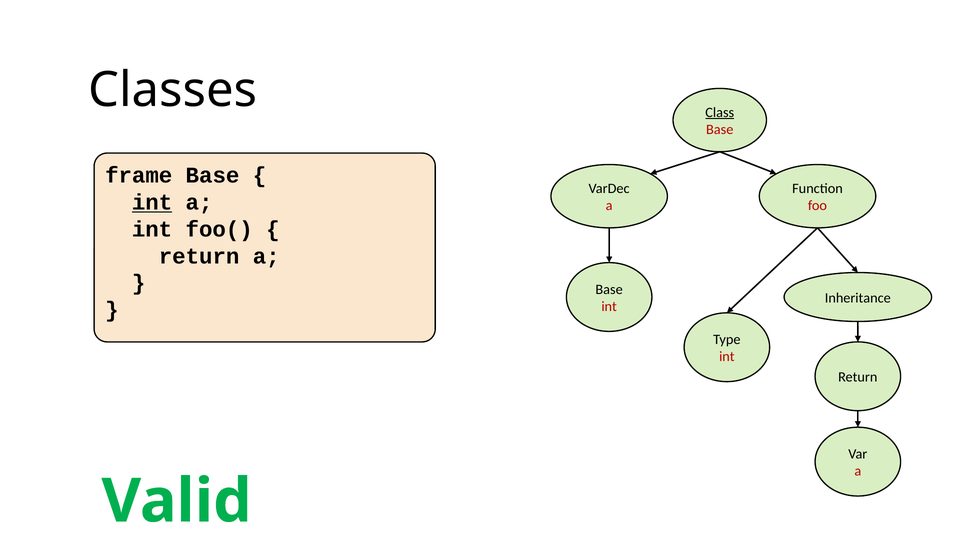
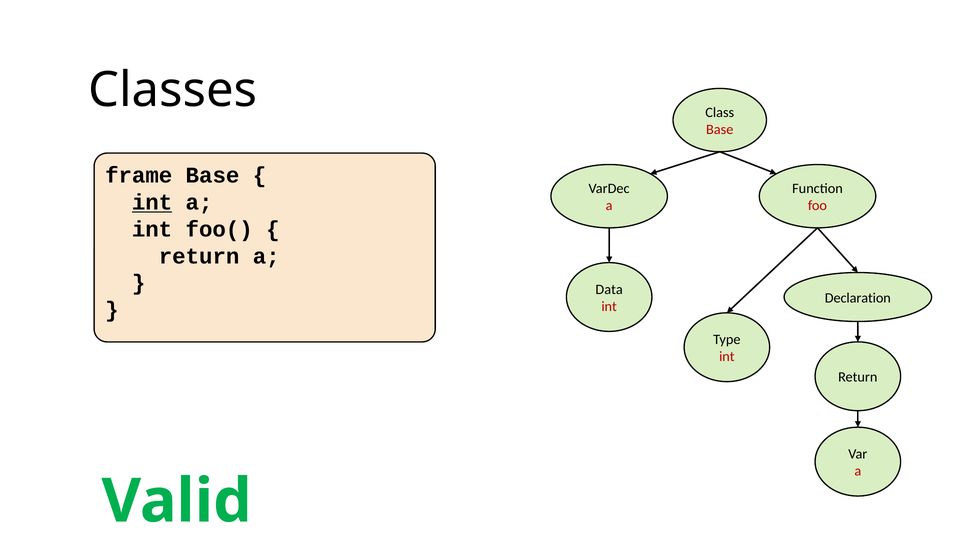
Class underline: present -> none (720, 113)
Base: Base -> Data (609, 290)
Inheritance: Inheritance -> Declaration (858, 298)
